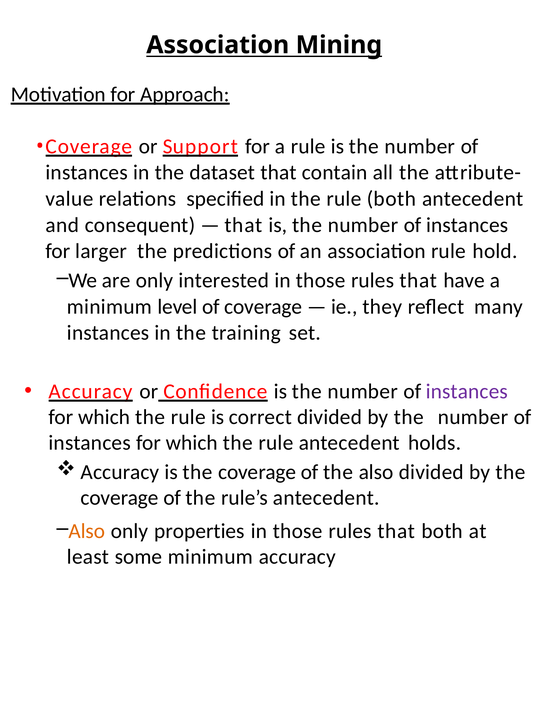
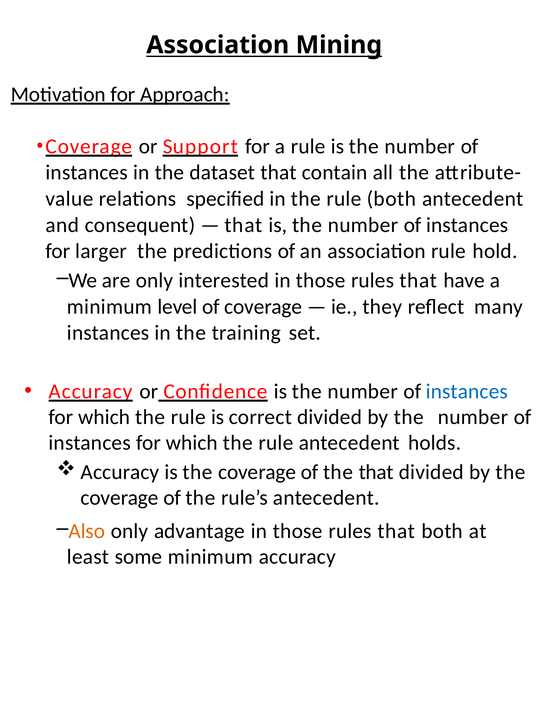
instances colour: purple -> blue (467, 391)
the also: also -> that (376, 472)
properties: properties -> advantage (199, 531)
